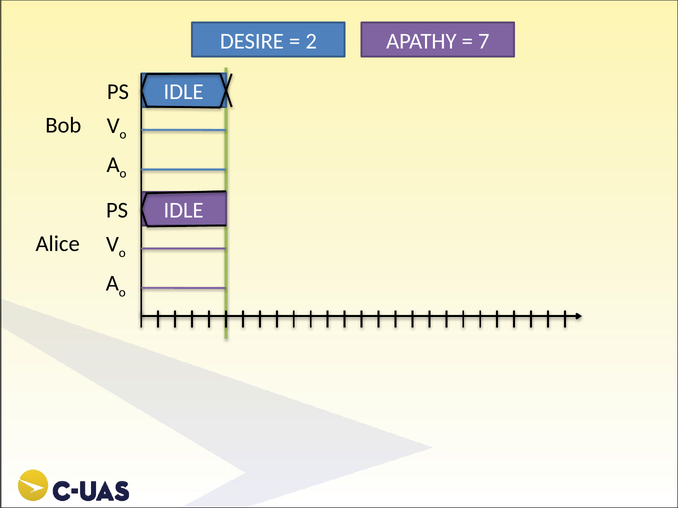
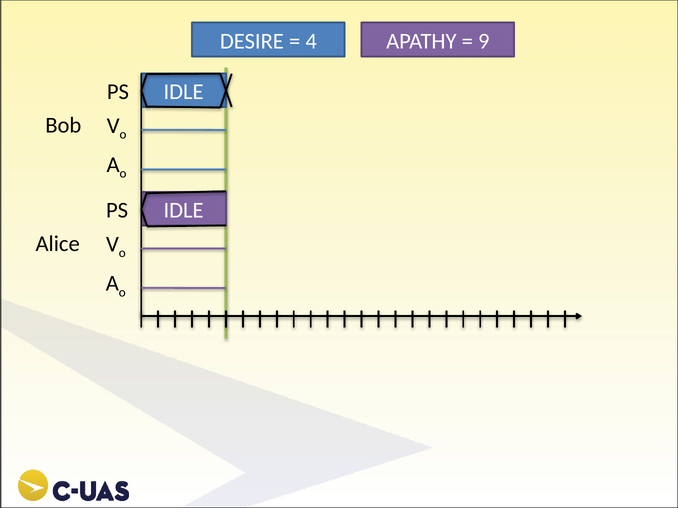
2: 2 -> 4 (311, 41)
7: 7 -> 9 (484, 41)
